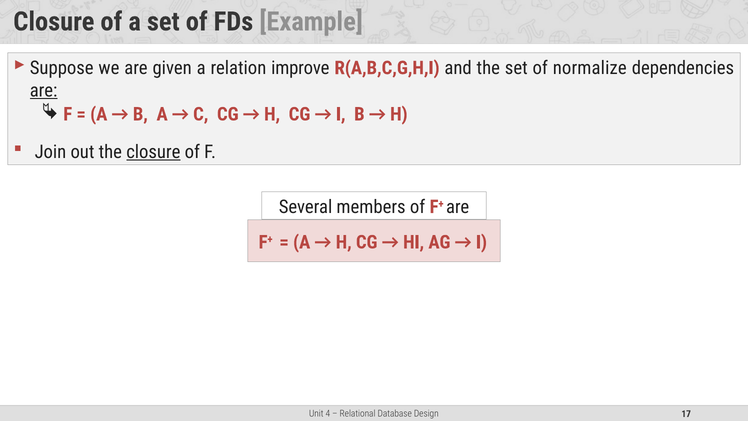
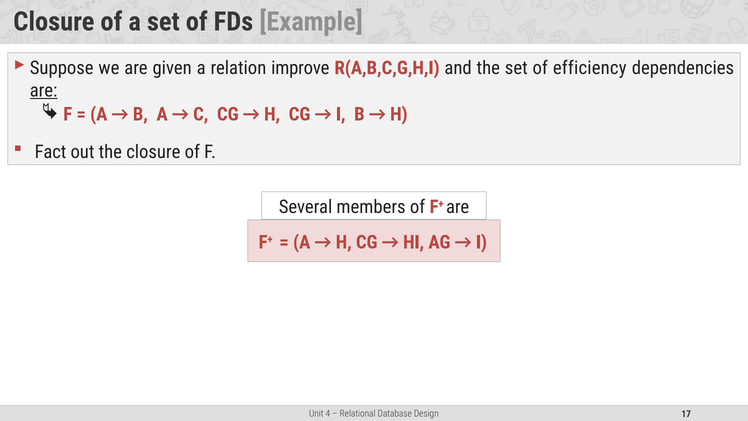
normalize: normalize -> efficiency (590, 68)
Join: Join -> Fact (50, 152)
closure underline: present -> none (153, 152)
